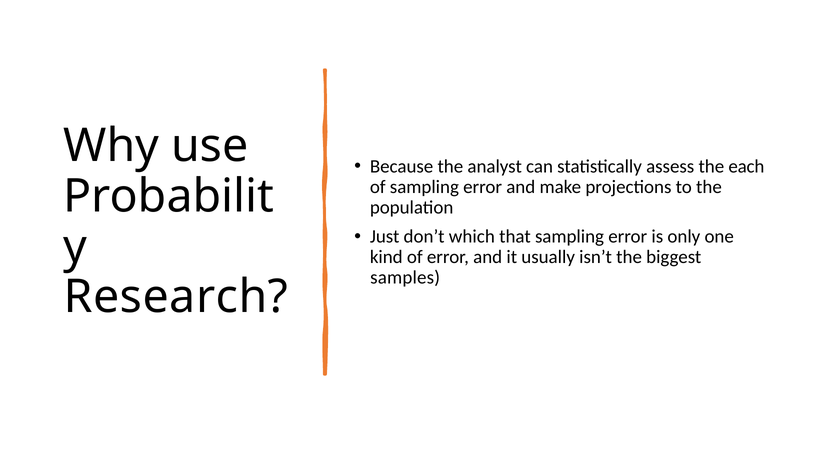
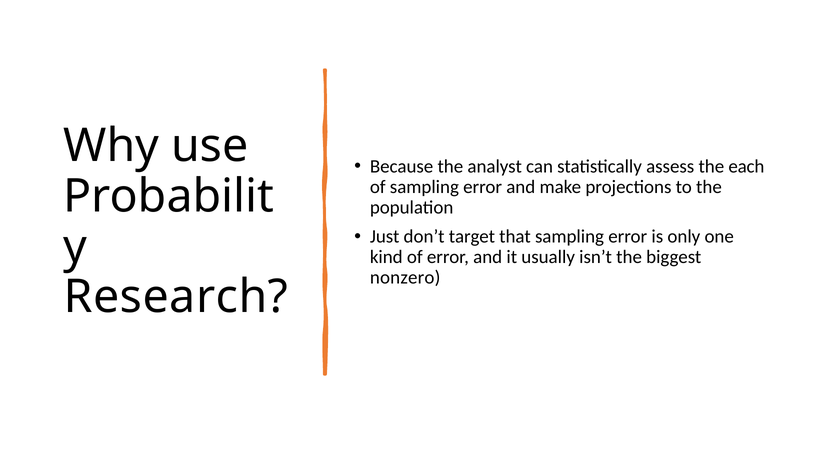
which: which -> target (472, 236)
samples: samples -> nonzero (405, 277)
